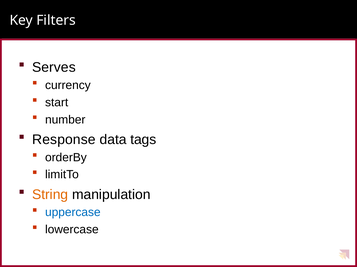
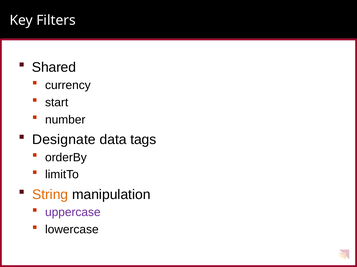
Serves: Serves -> Shared (54, 68)
Response: Response -> Designate (64, 140)
uppercase colour: blue -> purple (73, 213)
